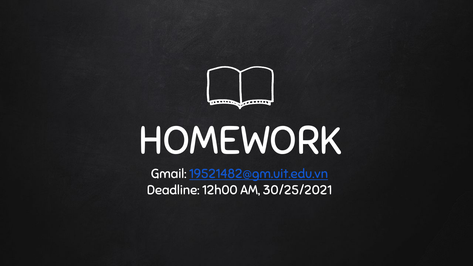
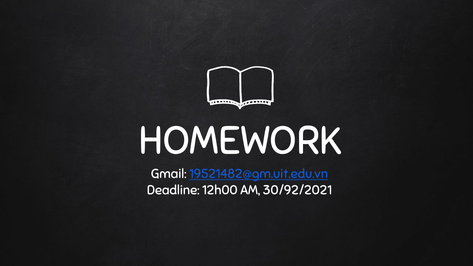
30/25/2021: 30/25/2021 -> 30/92/2021 (297, 190)
